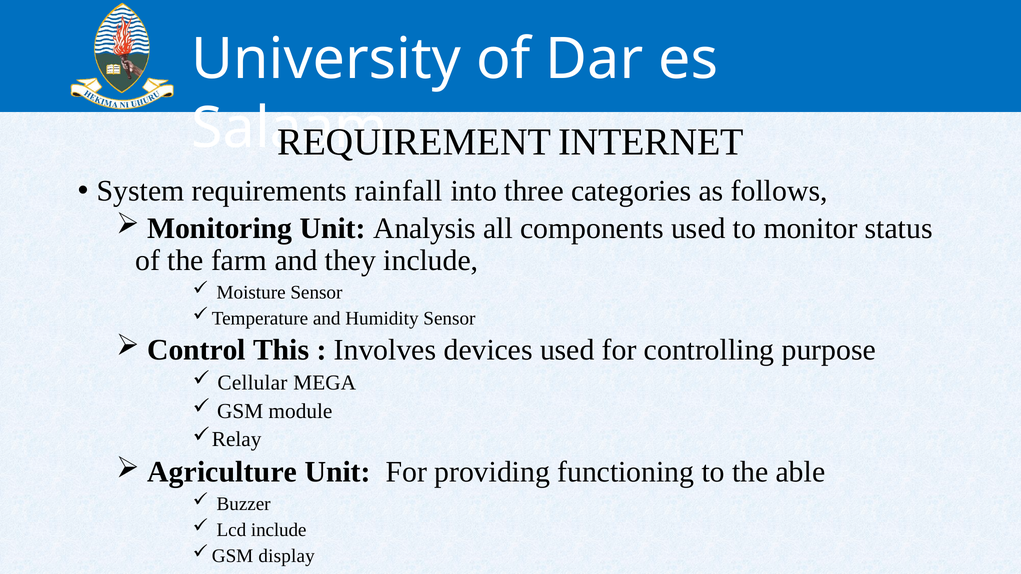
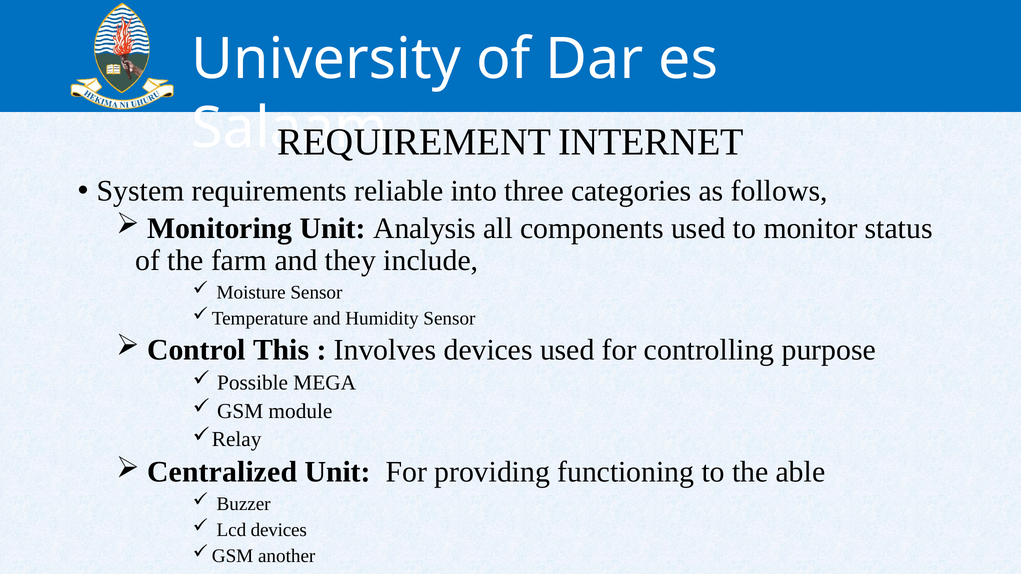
rainfall: rainfall -> reliable (399, 191)
Cellular: Cellular -> Possible (253, 383)
Agriculture: Agriculture -> Centralized (222, 472)
Lcd include: include -> devices (279, 530)
display: display -> another (287, 556)
